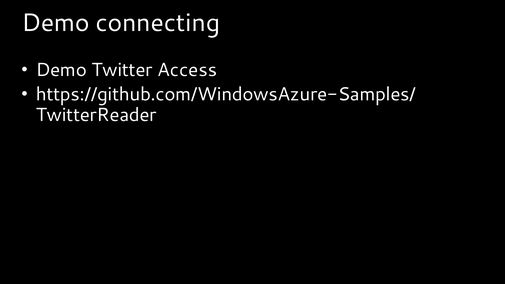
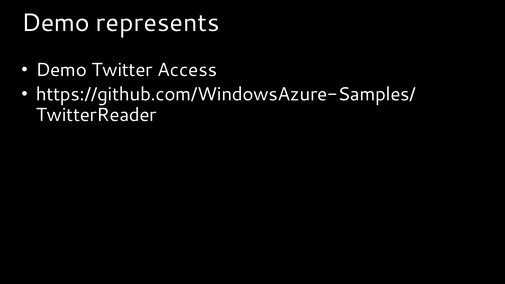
connecting: connecting -> represents (158, 23)
